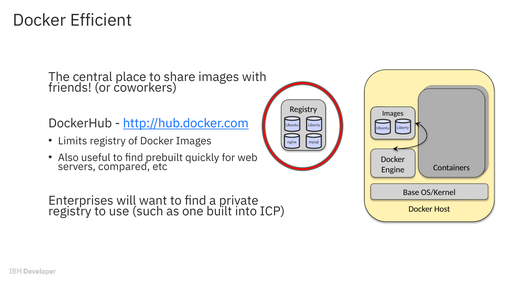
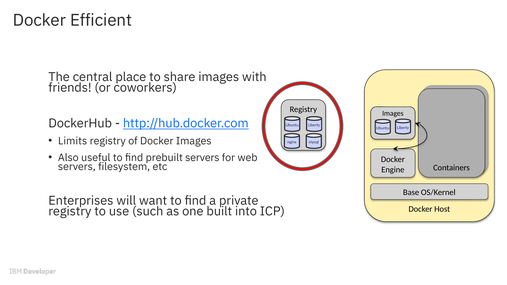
prebuilt quickly: quickly -> servers (202, 158)
compared: compared -> filesystem (124, 167)
